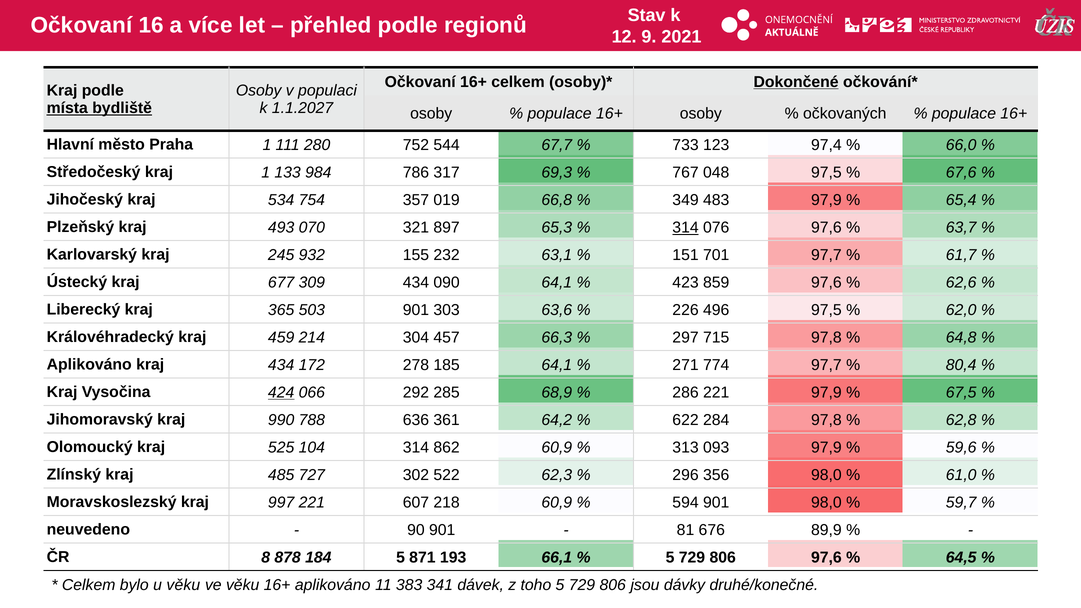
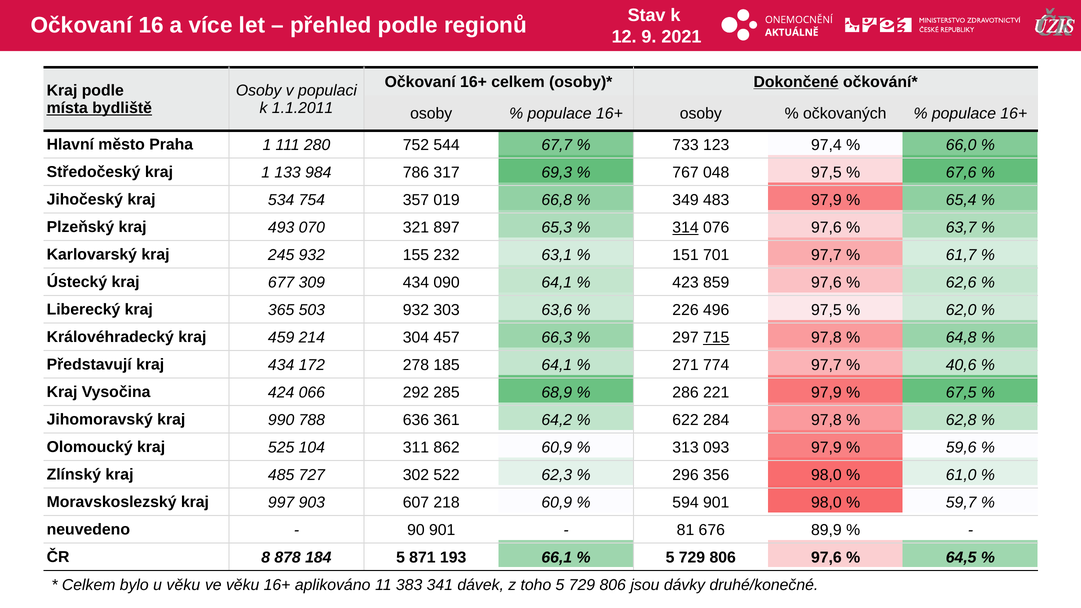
1.1.2027: 1.1.2027 -> 1.1.2011 (303, 108)
503 901: 901 -> 932 (416, 310)
715 underline: none -> present (716, 338)
Aplikováno: Aplikováno -> Představují (89, 365)
80,4: 80,4 -> 40,6 (961, 365)
424 underline: present -> none (281, 393)
104 314: 314 -> 311 (416, 447)
997 221: 221 -> 903 (312, 502)
